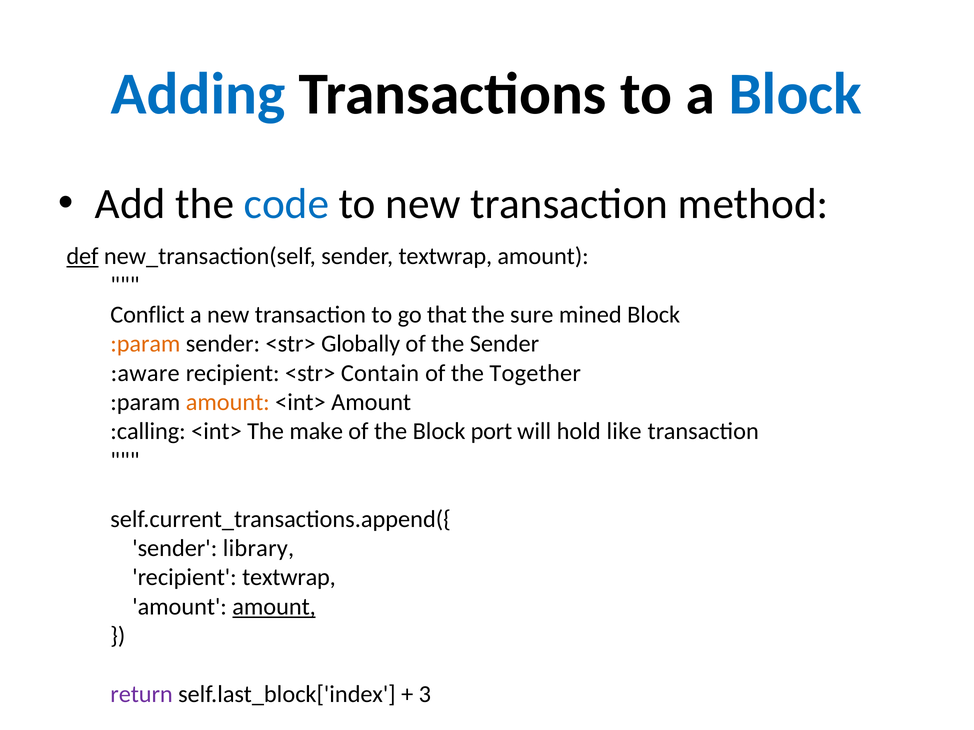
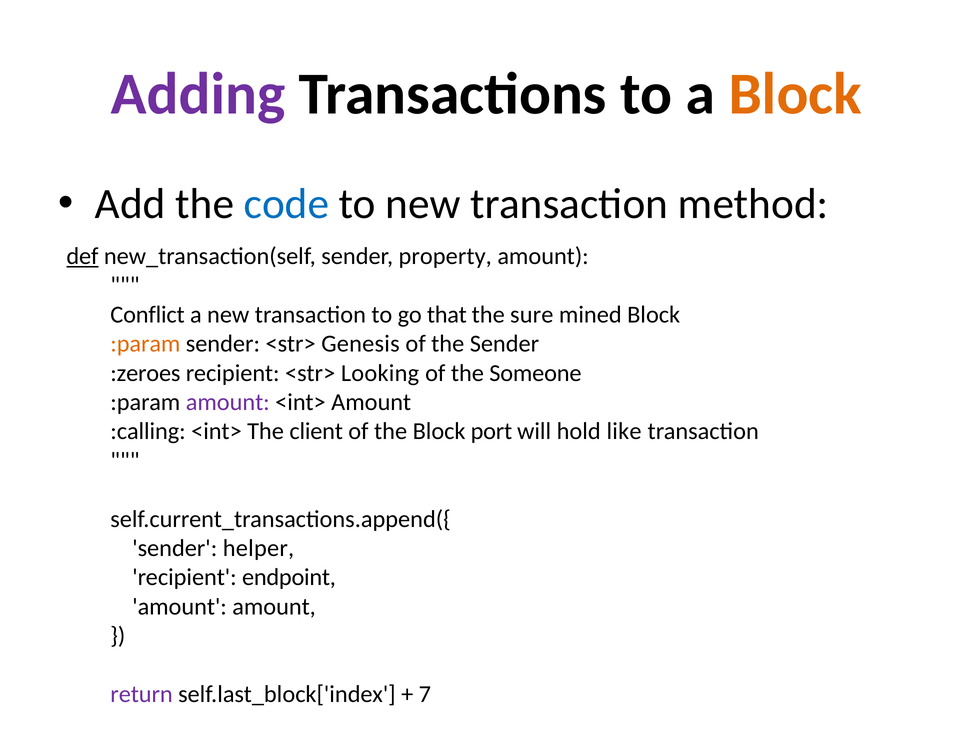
Adding colour: blue -> purple (198, 94)
Block colour: blue -> orange (795, 94)
sender textwrap: textwrap -> property (445, 256)
Globally: Globally -> Genesis (360, 344)
:aware: :aware -> :zeroes (145, 373)
Contain: Contain -> Looking (380, 373)
Together: Together -> Someone (535, 373)
amount colour: orange -> purple (228, 403)
make: make -> client (316, 432)
library: library -> helper (259, 549)
recipient textwrap: textwrap -> endpoint (289, 578)
amount underline: present -> none (274, 607)
3: 3 -> 7 (425, 695)
